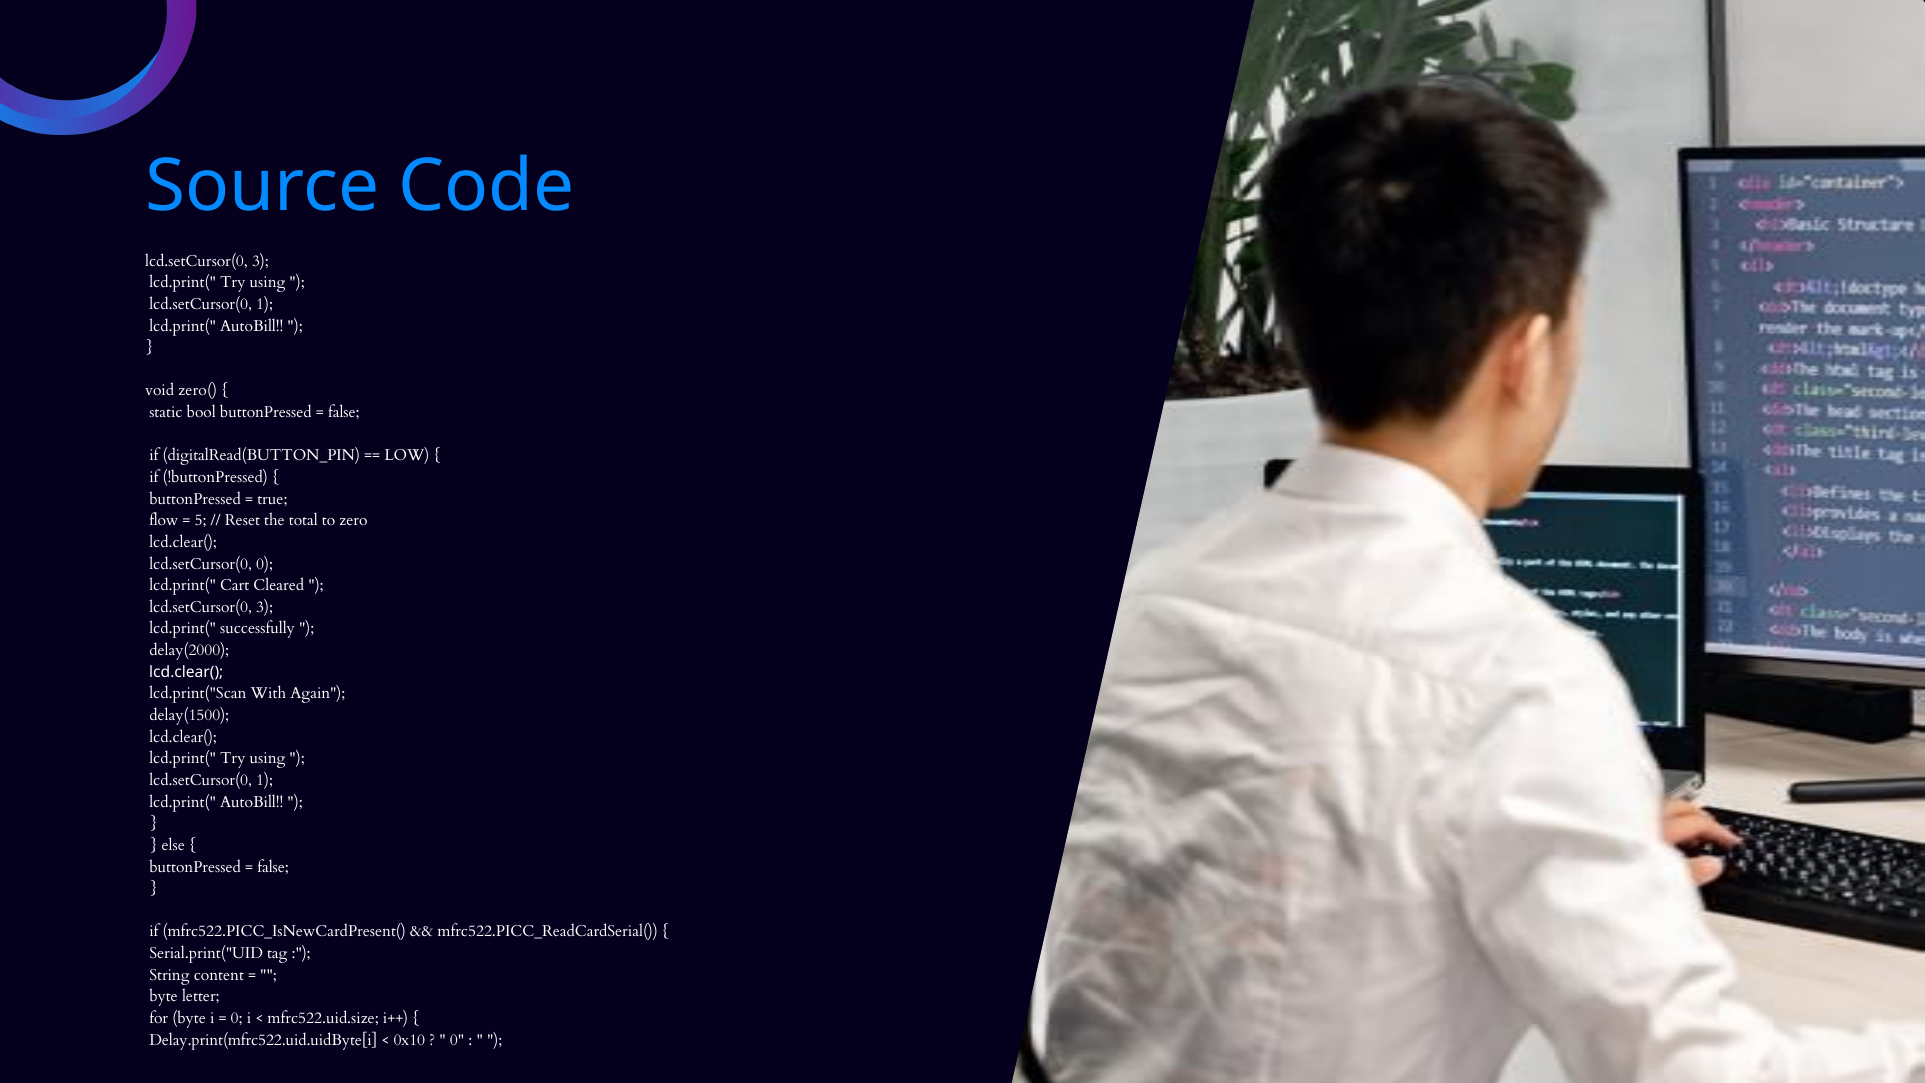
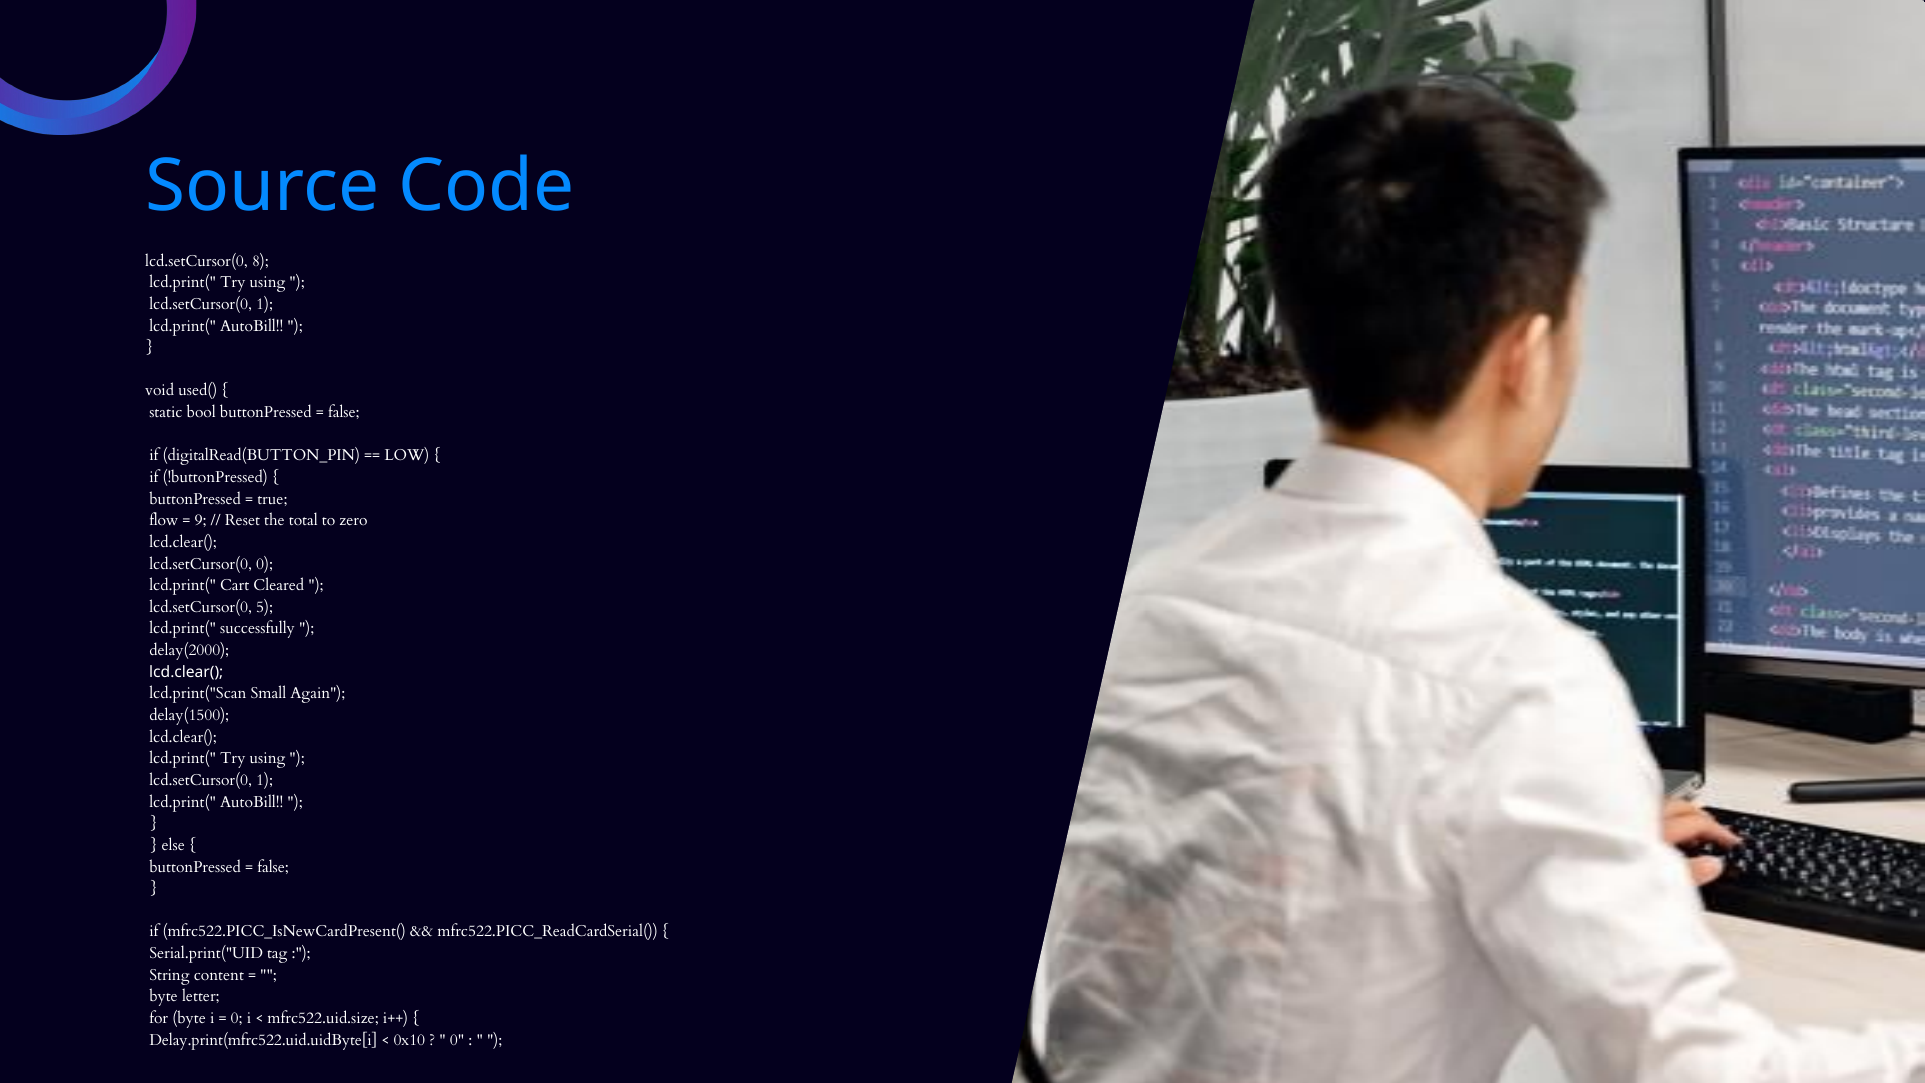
3: 3 -> 8 (260, 261)
zero(: zero( -> used( (198, 391)
5: 5 -> 9 (201, 521)
3: 3 -> 5 (265, 607)
With: With -> Small (268, 694)
